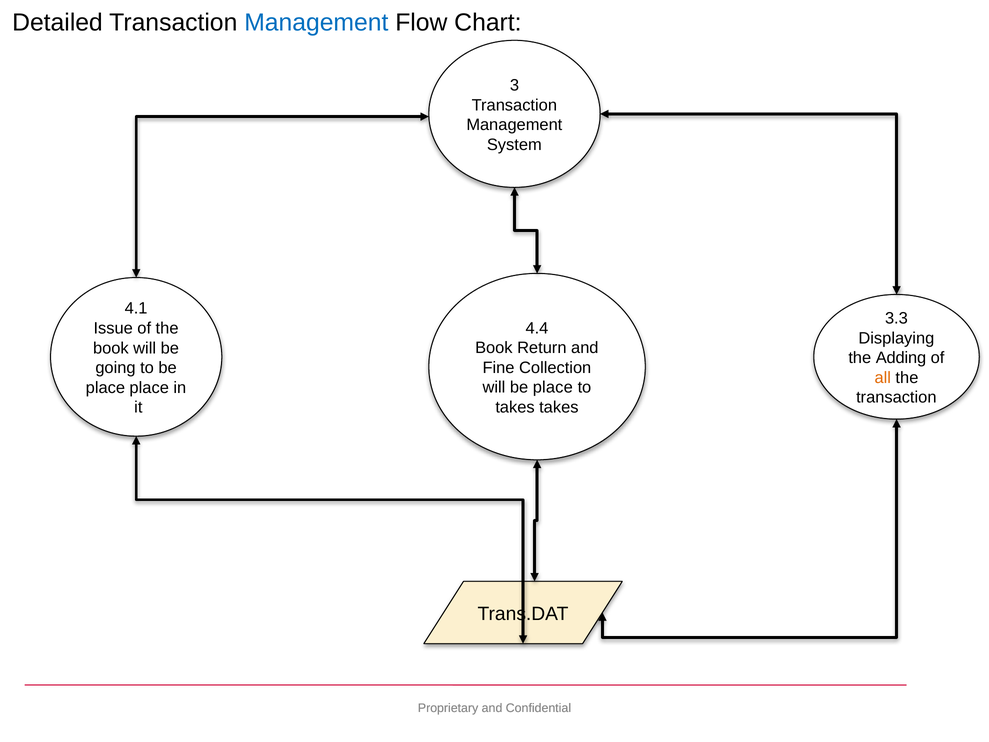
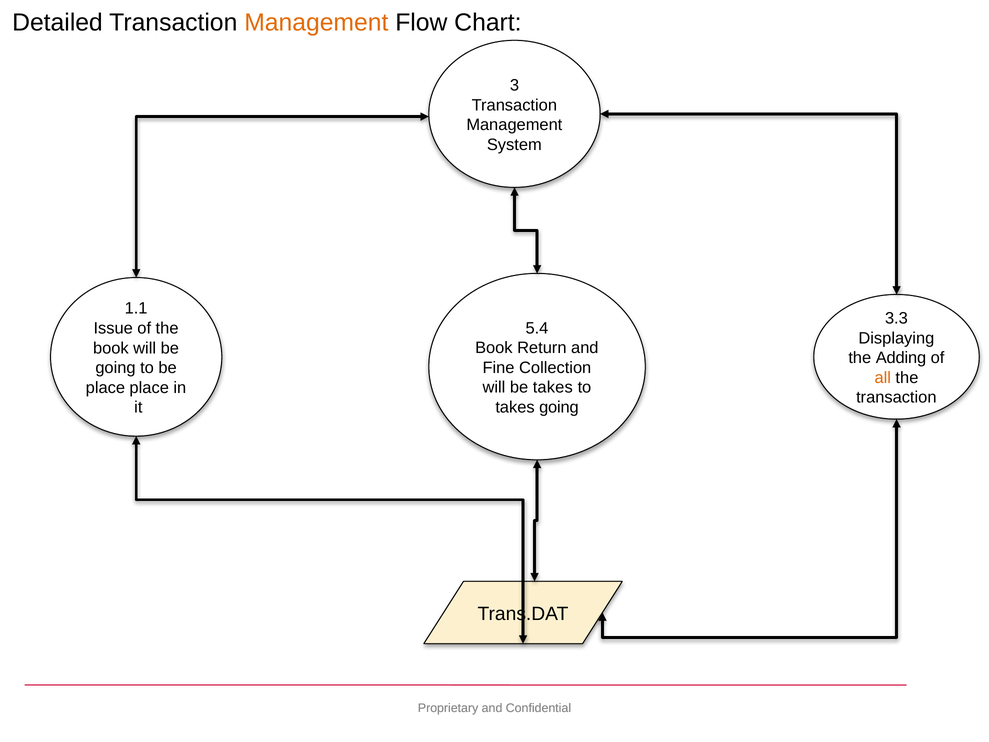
Management colour: blue -> orange (316, 23)
4.1: 4.1 -> 1.1 (136, 308)
4.4: 4.4 -> 5.4 (537, 328)
will be place: place -> takes (553, 387)
takes takes: takes -> going (559, 407)
